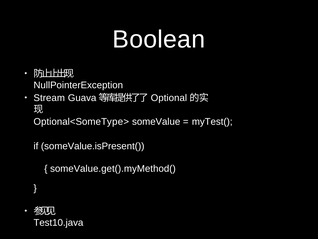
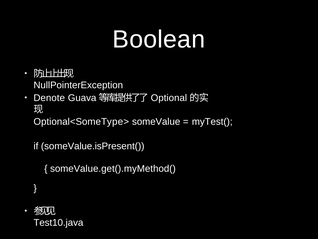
Stream: Stream -> Denote (49, 98)
